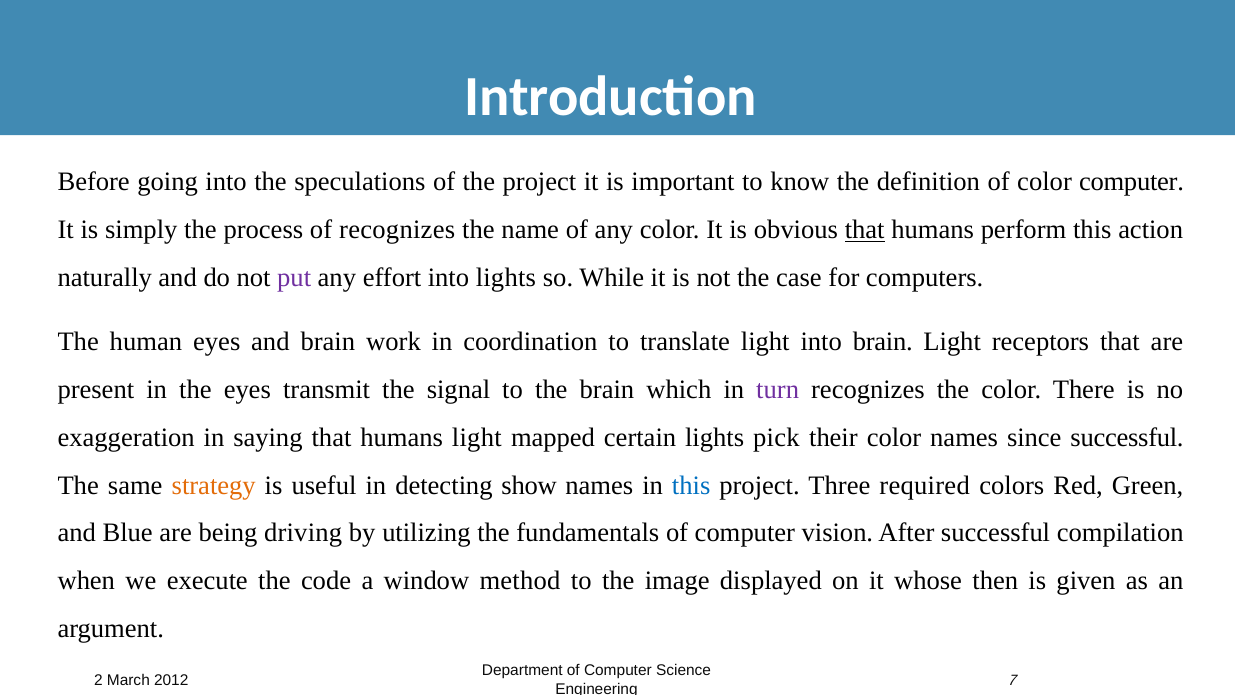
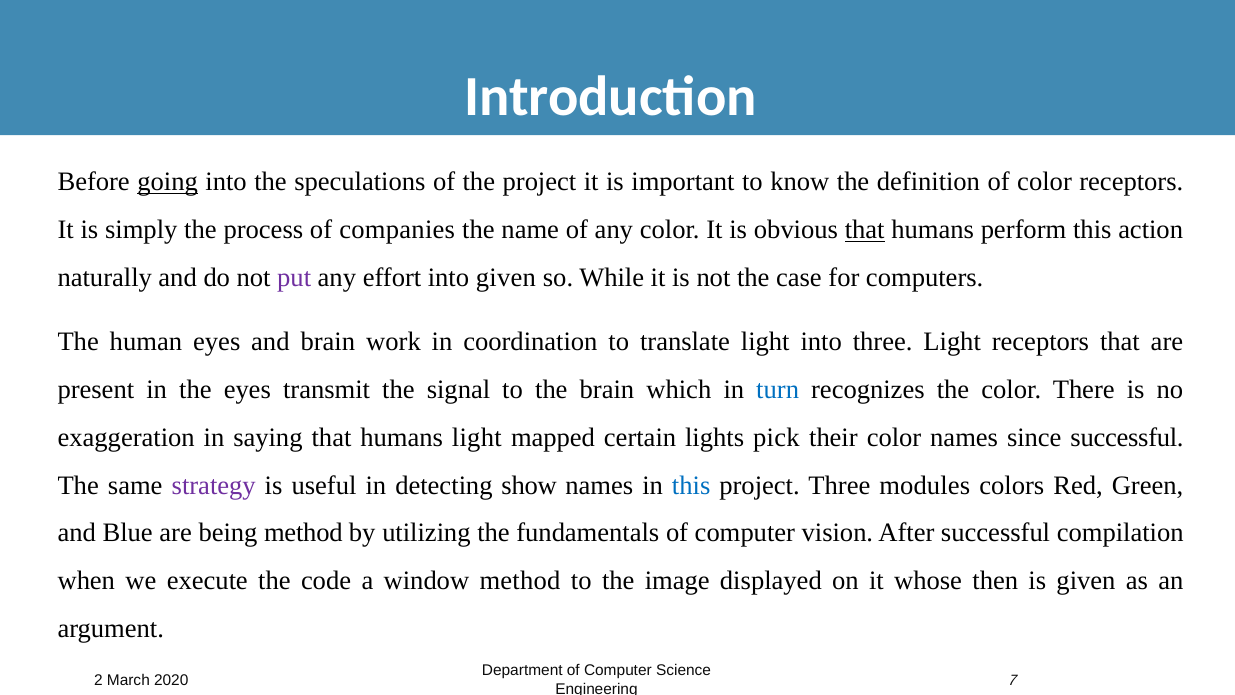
going underline: none -> present (168, 182)
color computer: computer -> receptors (1131, 182)
of recognizes: recognizes -> companies (397, 230)
into lights: lights -> given (506, 278)
into brain: brain -> three (883, 342)
turn colour: purple -> blue (778, 389)
strategy colour: orange -> purple (214, 485)
required: required -> modules (925, 485)
being driving: driving -> method (303, 533)
2012: 2012 -> 2020 (171, 680)
